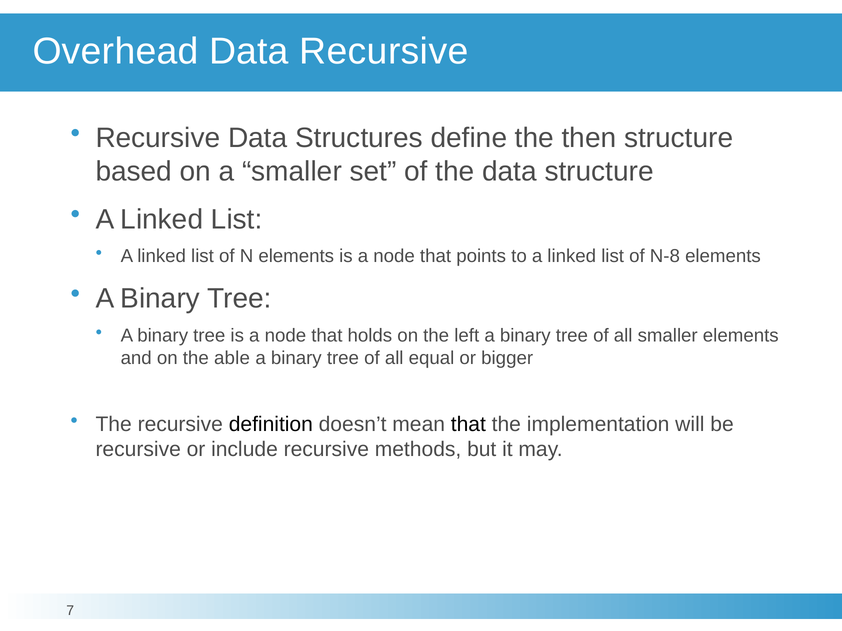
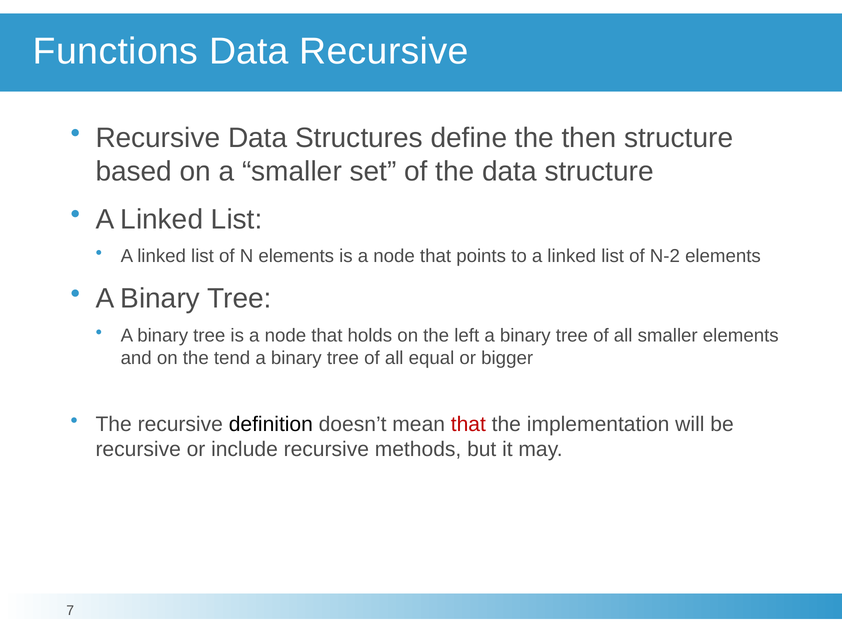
Overhead: Overhead -> Functions (116, 52)
N-8: N-8 -> N-2 (665, 256)
able: able -> tend (232, 358)
that colour: black -> red (468, 424)
